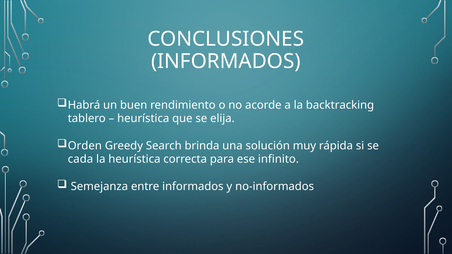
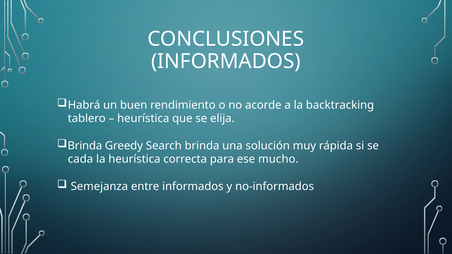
Orden: Orden -> Brinda (85, 146)
infinito: infinito -> mucho (278, 159)
